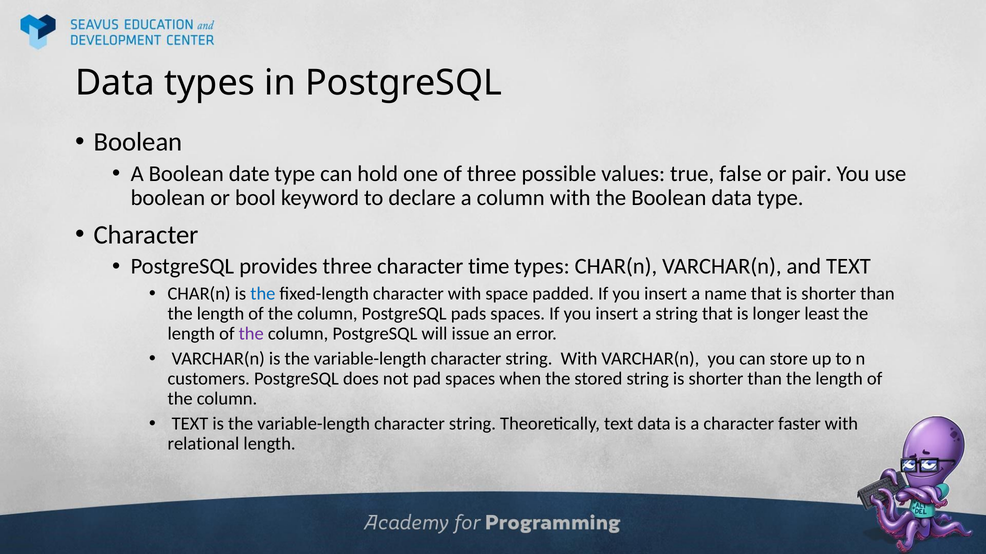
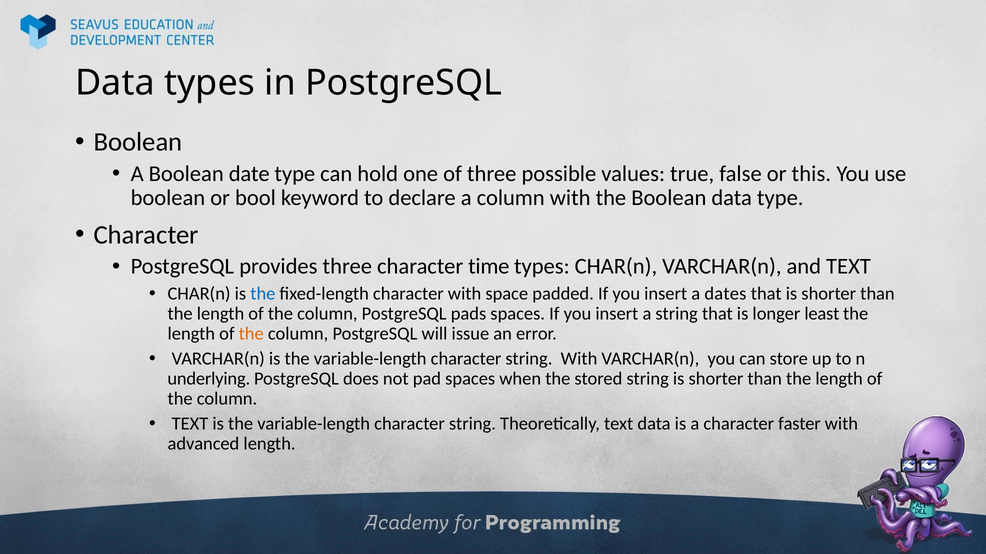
pair: pair -> this (811, 174)
name: name -> dates (725, 294)
the colour: purple -> orange (251, 334)
customers: customers -> underlying (209, 379)
relational: relational -> advanced (203, 444)
